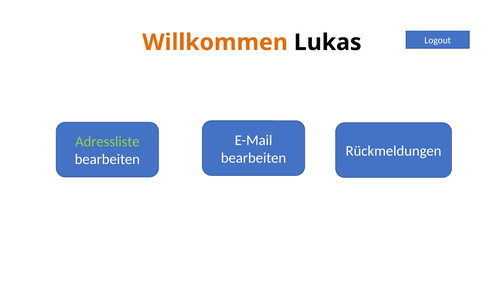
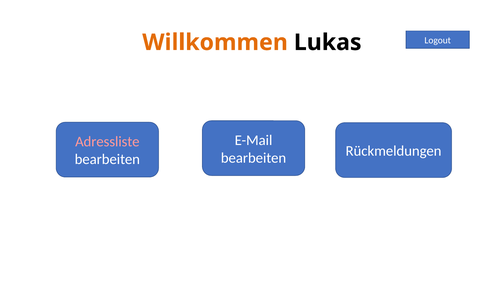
Adressliste colour: light green -> pink (107, 142)
